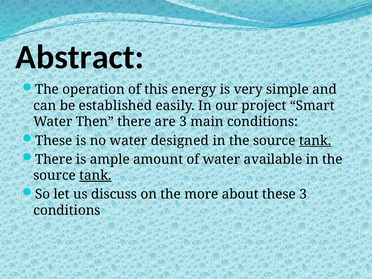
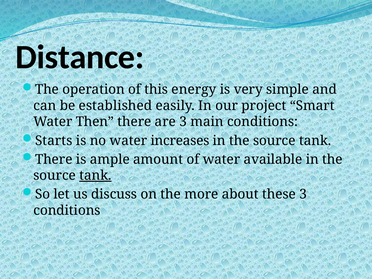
Abstract: Abstract -> Distance (80, 57)
These: These -> Starts (54, 141)
designed: designed -> increases (180, 141)
tank underline: present -> none (315, 141)
